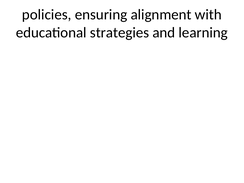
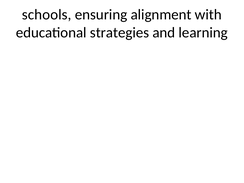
policies: policies -> schools (47, 15)
